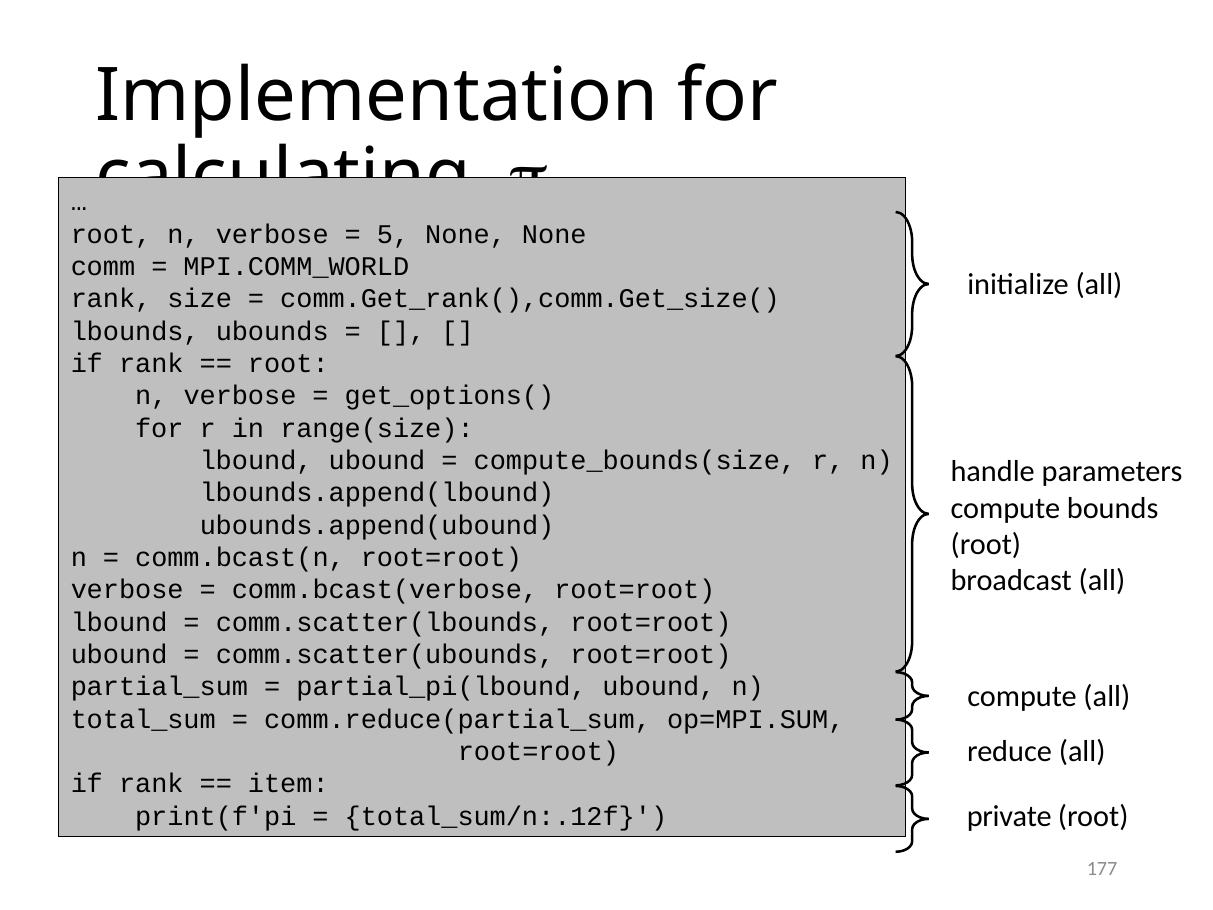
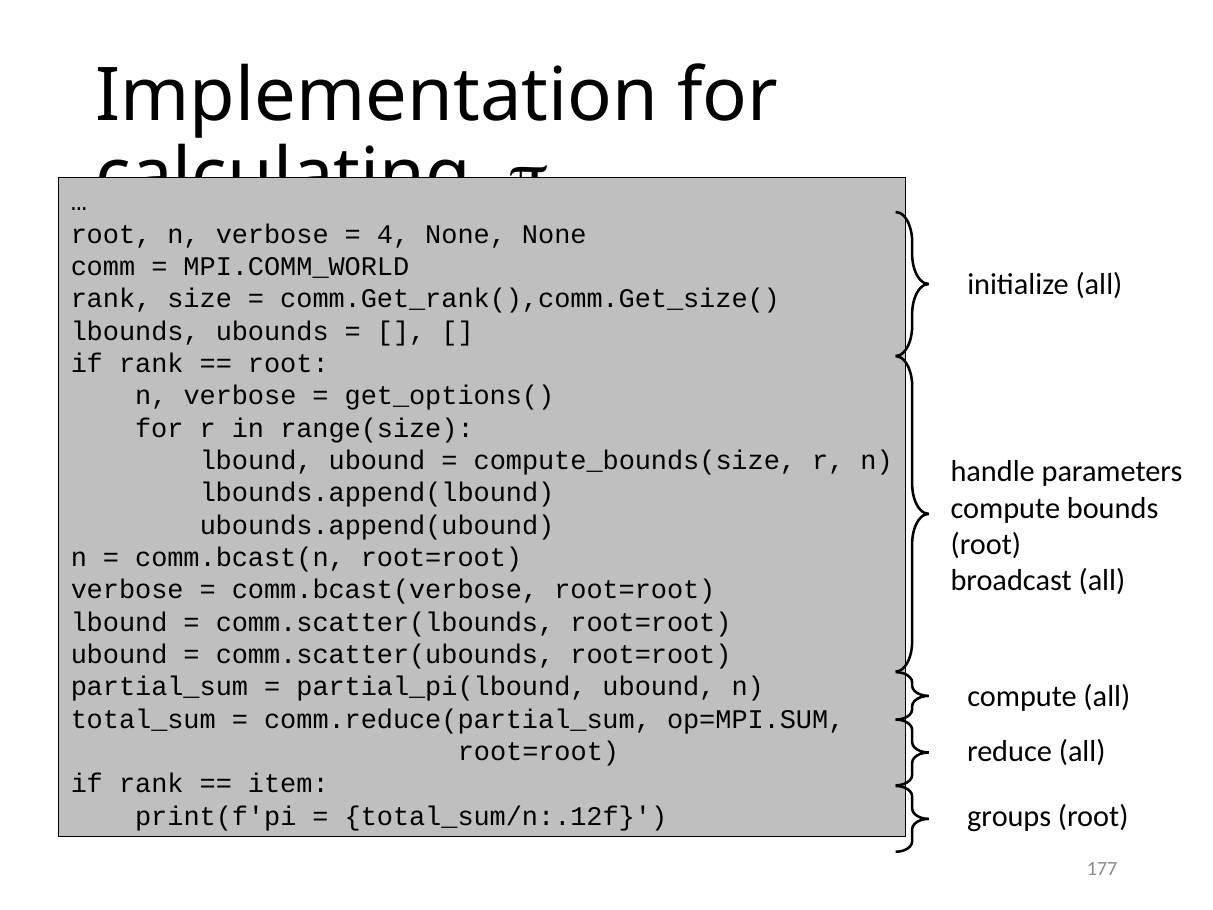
5: 5 -> 4 (393, 234)
private: private -> groups (1009, 817)
